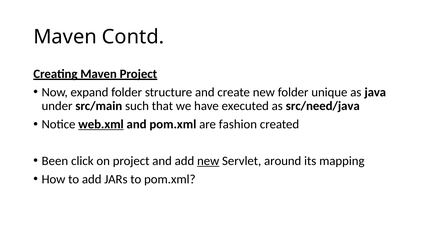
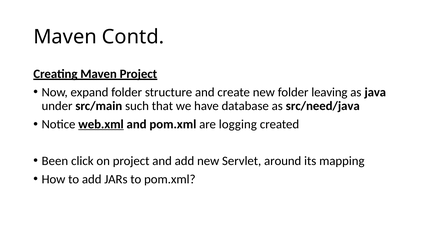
unique: unique -> leaving (329, 92)
executed: executed -> database (245, 106)
fashion: fashion -> logging (238, 124)
new underline: present -> none (208, 161)
